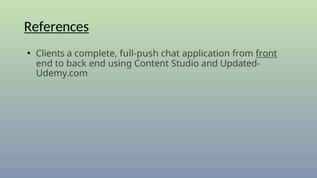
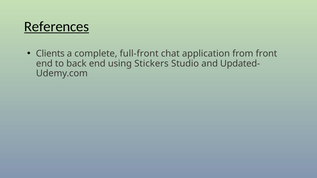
full-push: full-push -> full-front (139, 54)
front underline: present -> none (266, 54)
Content: Content -> Stickers (151, 64)
